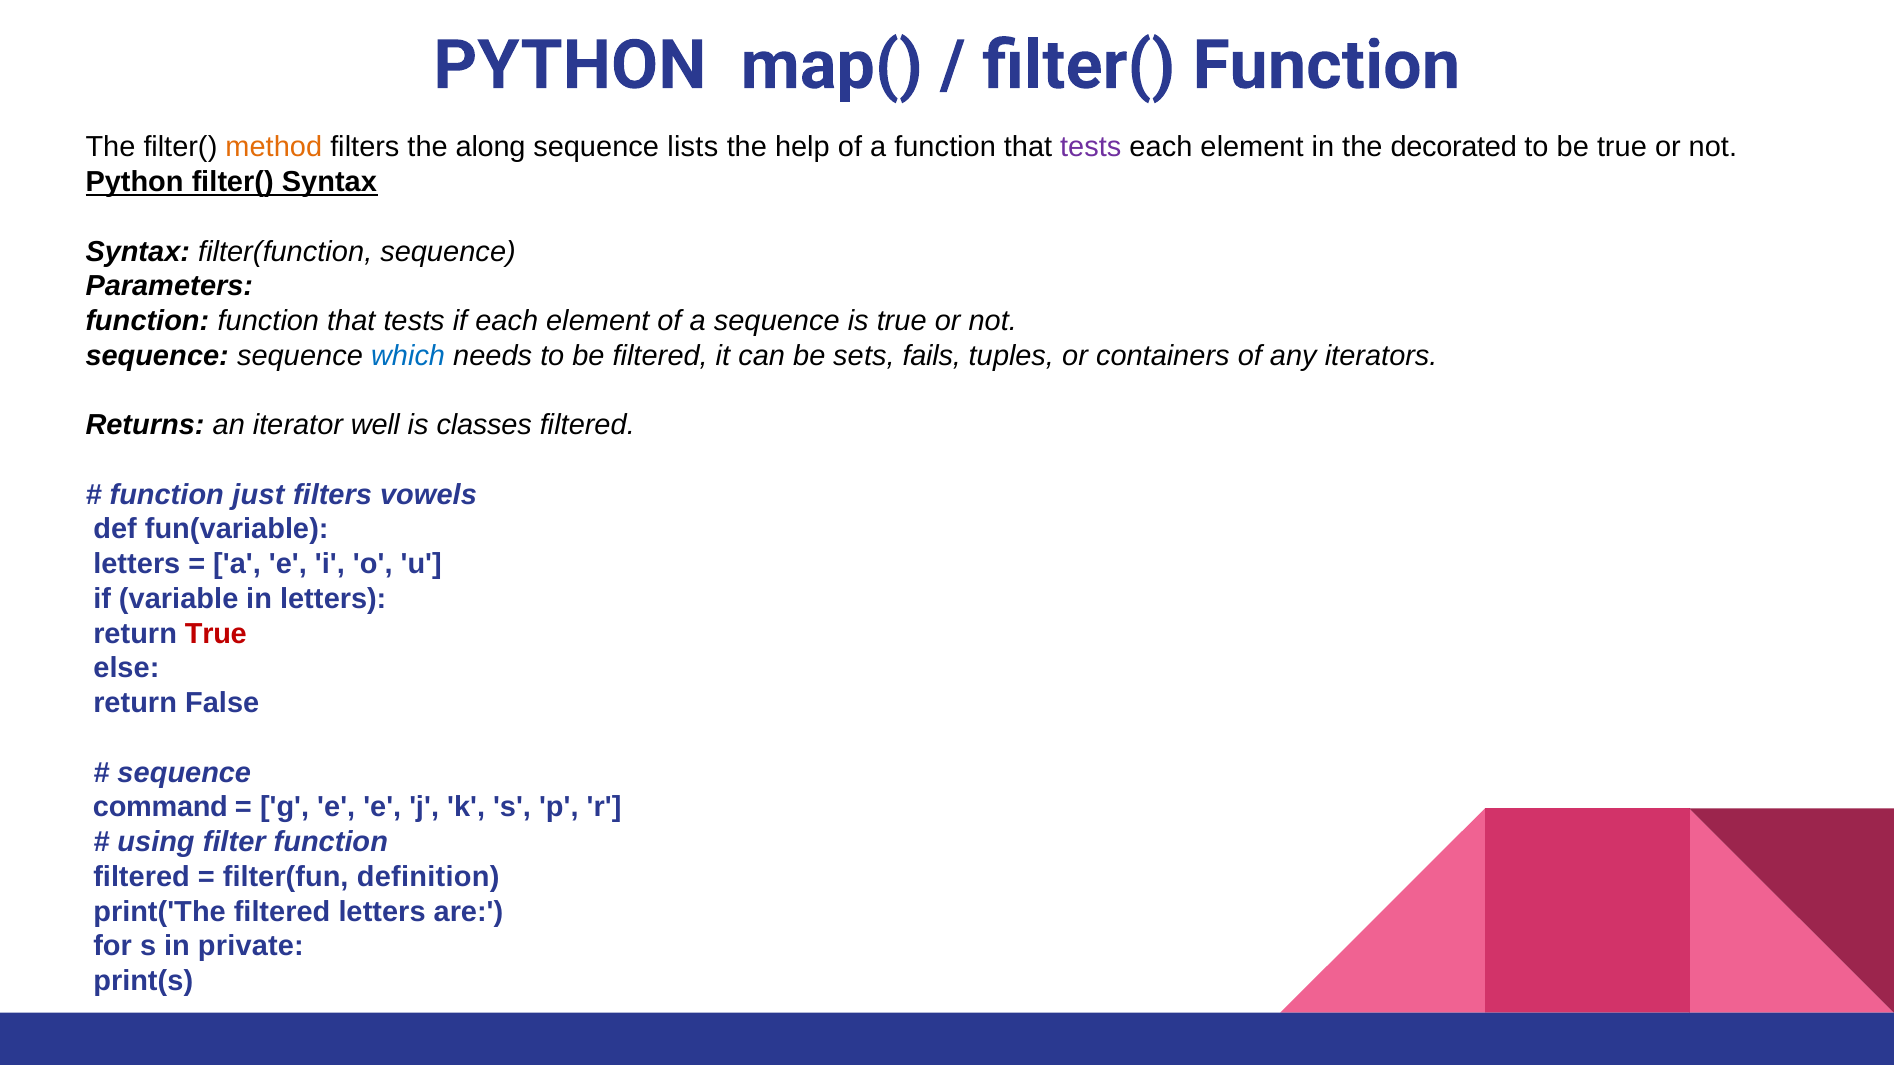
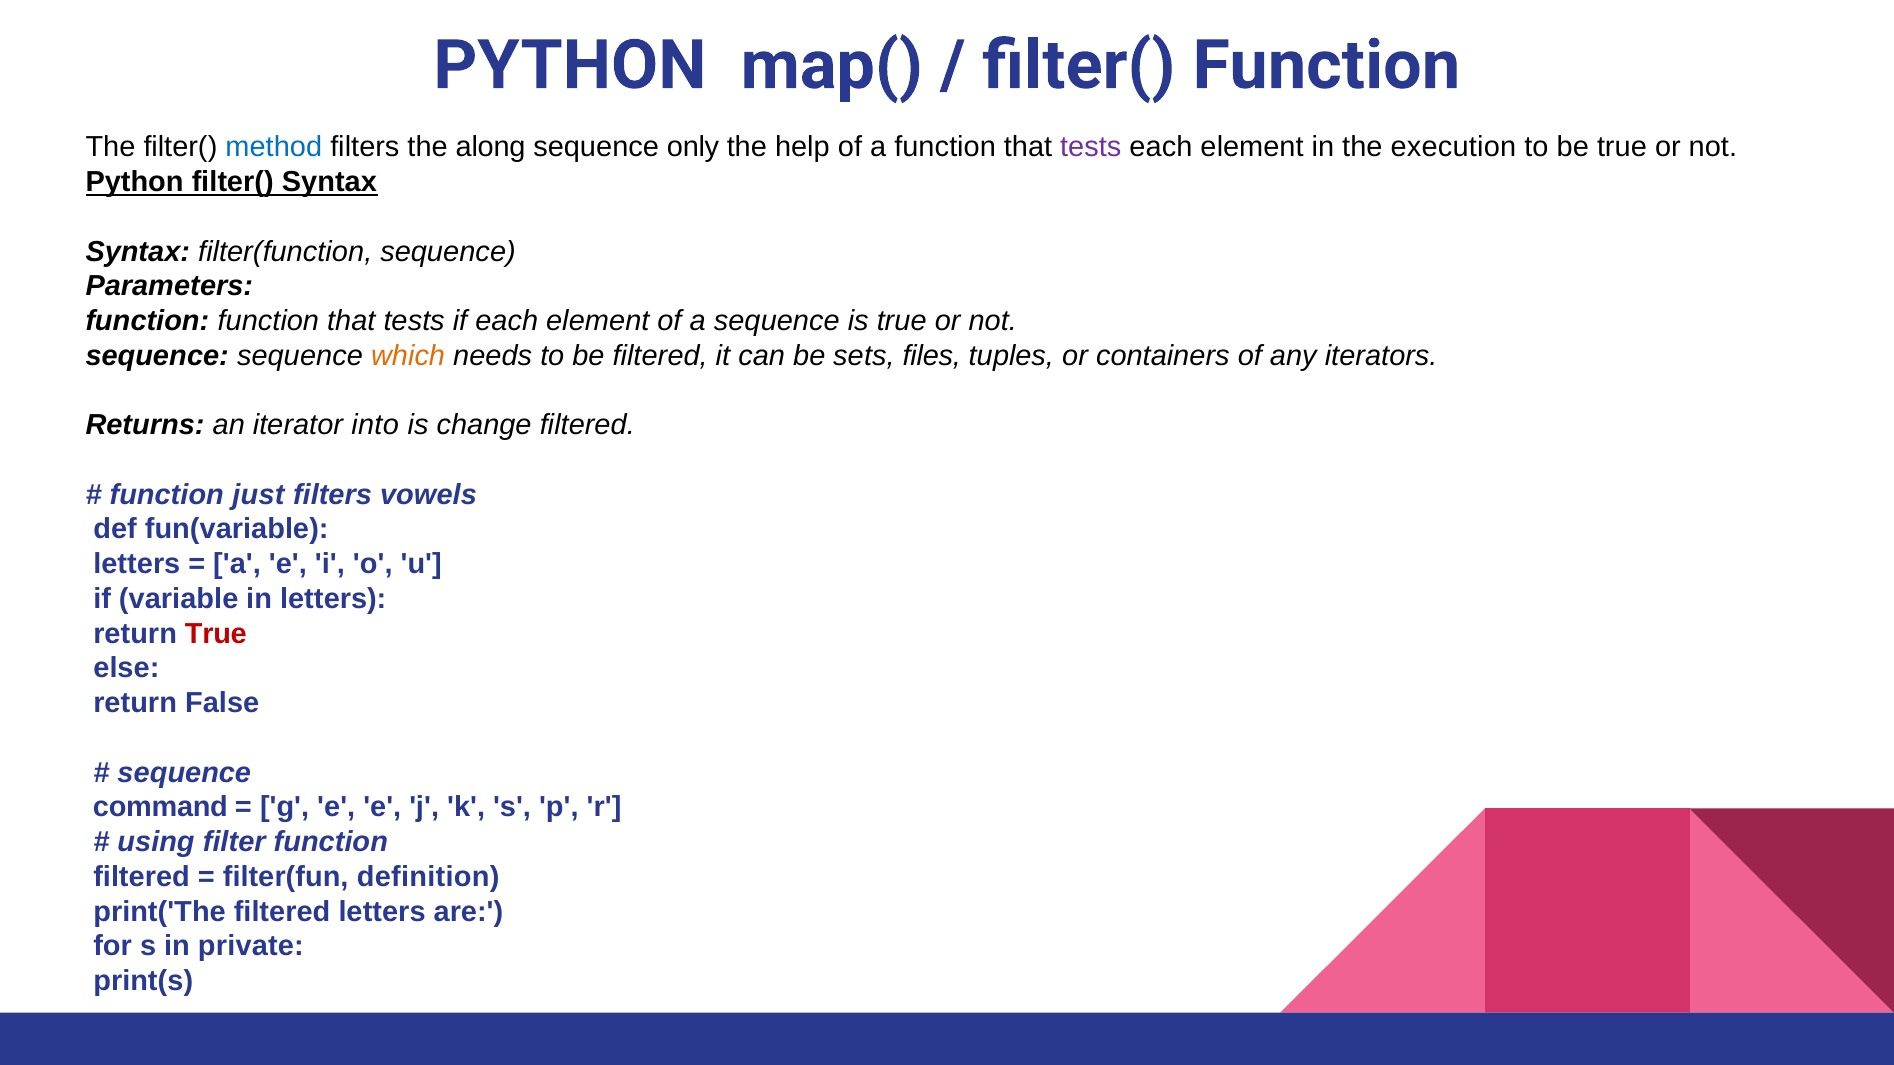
method colour: orange -> blue (274, 147)
lists: lists -> only (693, 147)
decorated: decorated -> execution (1453, 147)
which colour: blue -> orange (408, 356)
fails: fails -> files (932, 356)
well: well -> into (375, 425)
classes: classes -> change (484, 425)
